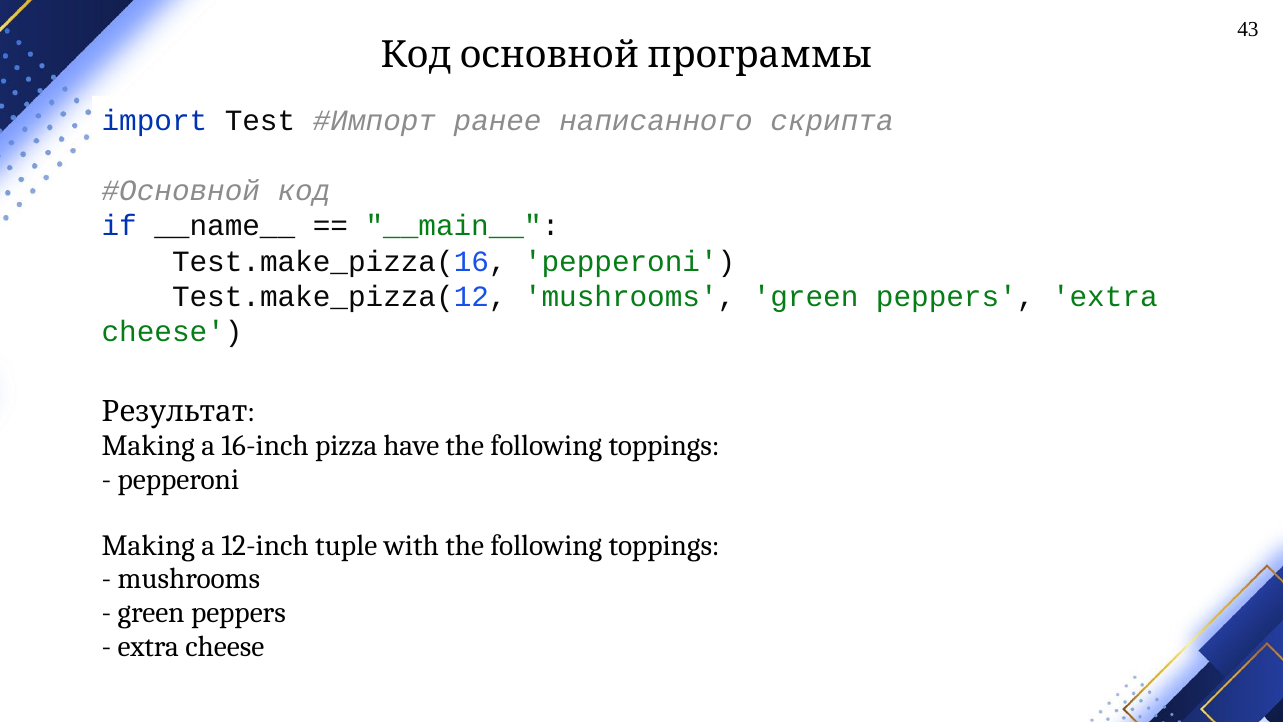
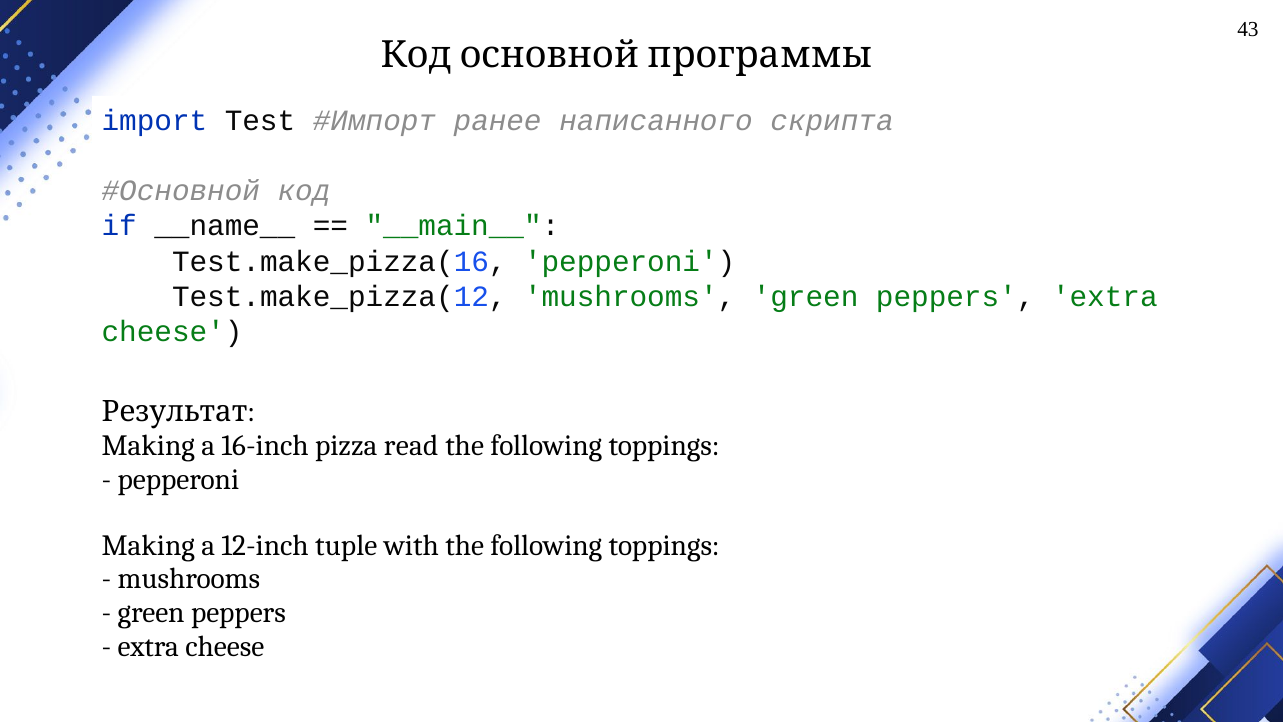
have: have -> read (411, 446)
